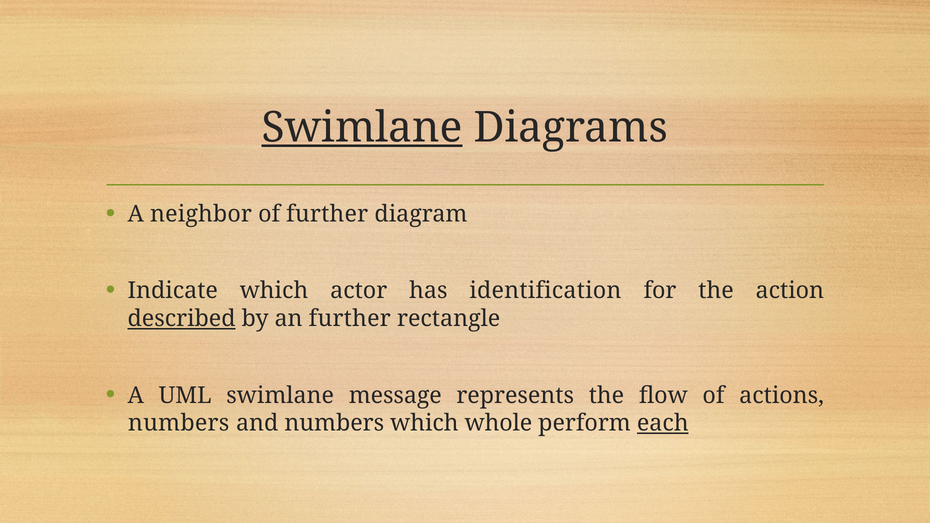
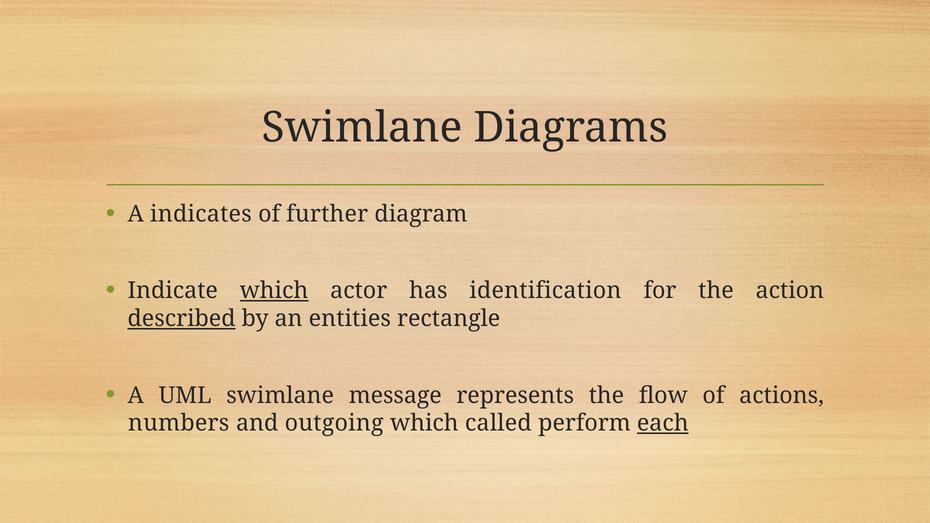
Swimlane underline: present -> none (362, 128)
neighbor: neighbor -> indicates (201, 214)
which underline: none -> present (274, 291)
an further: further -> entities (350, 319)
and numbers: numbers -> outgoing (334, 423)
whole: whole -> called (498, 423)
